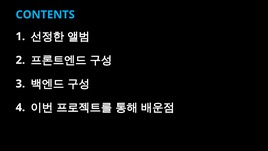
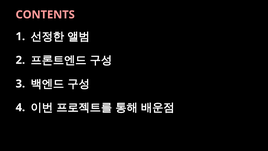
CONTENTS colour: light blue -> pink (45, 15)
